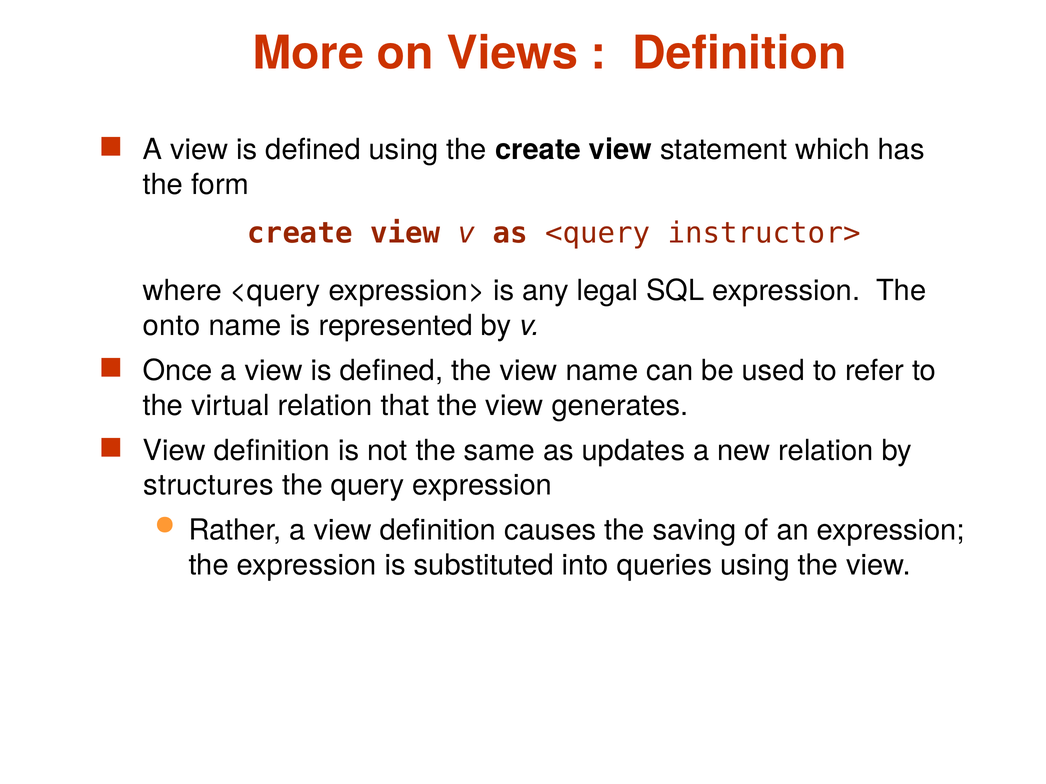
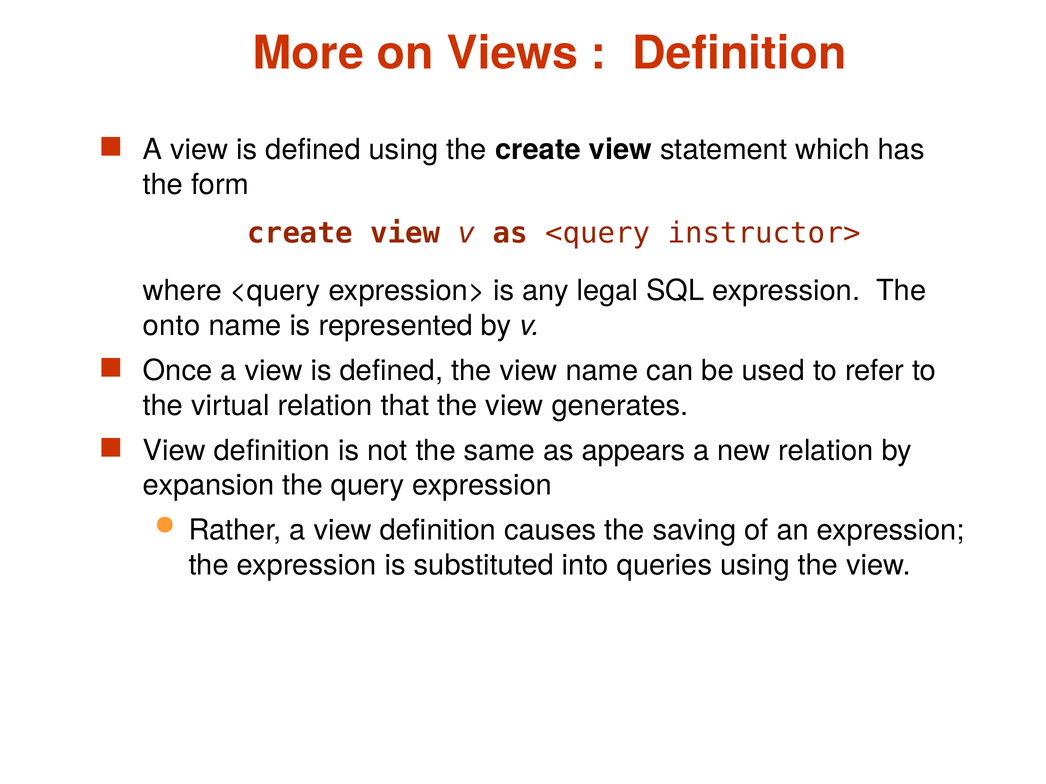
updates: updates -> appears (634, 451)
structures: structures -> expansion (209, 486)
